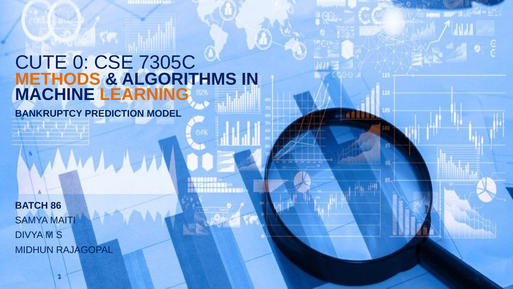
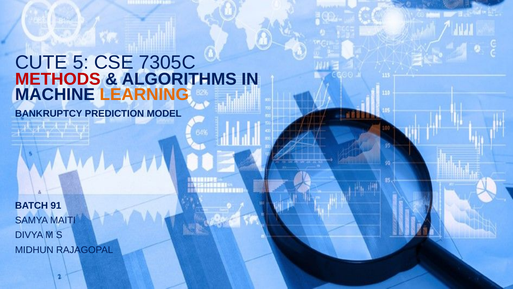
0: 0 -> 5 (81, 62)
METHODS colour: orange -> red (58, 79)
86: 86 -> 91 (56, 205)
